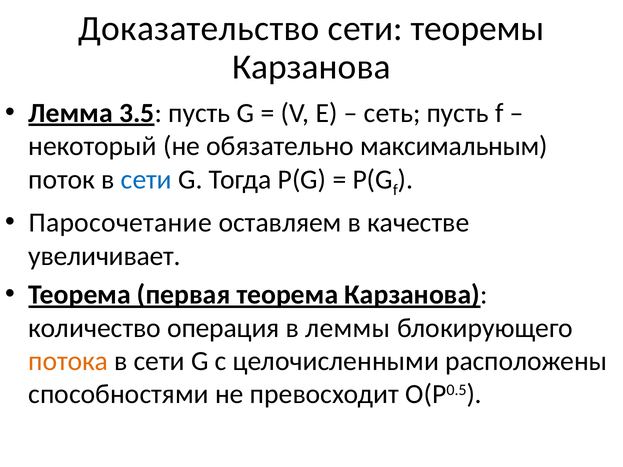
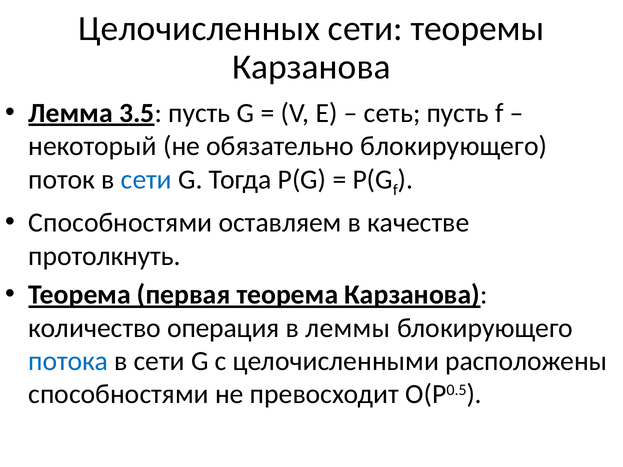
Доказательство: Доказательство -> Целочисленных (199, 29)
обязательно максимальным: максимальным -> блокирующего (454, 146)
Паросочетание: Паросочетание -> Способностями (120, 223)
увеличивает: увеличивает -> протолкнуть (105, 256)
потока colour: orange -> blue (68, 361)
